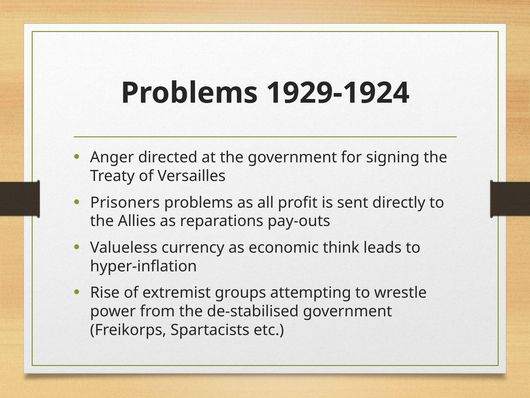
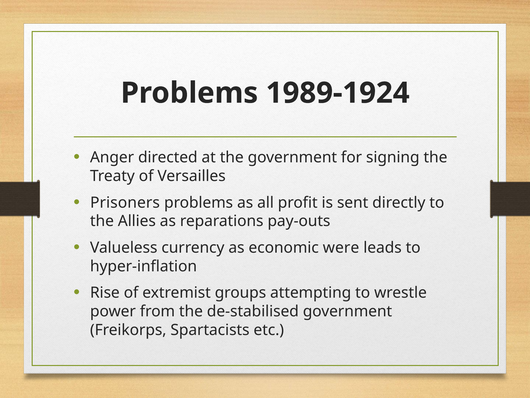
1929-1924: 1929-1924 -> 1989-1924 (338, 93)
think: think -> were (341, 247)
